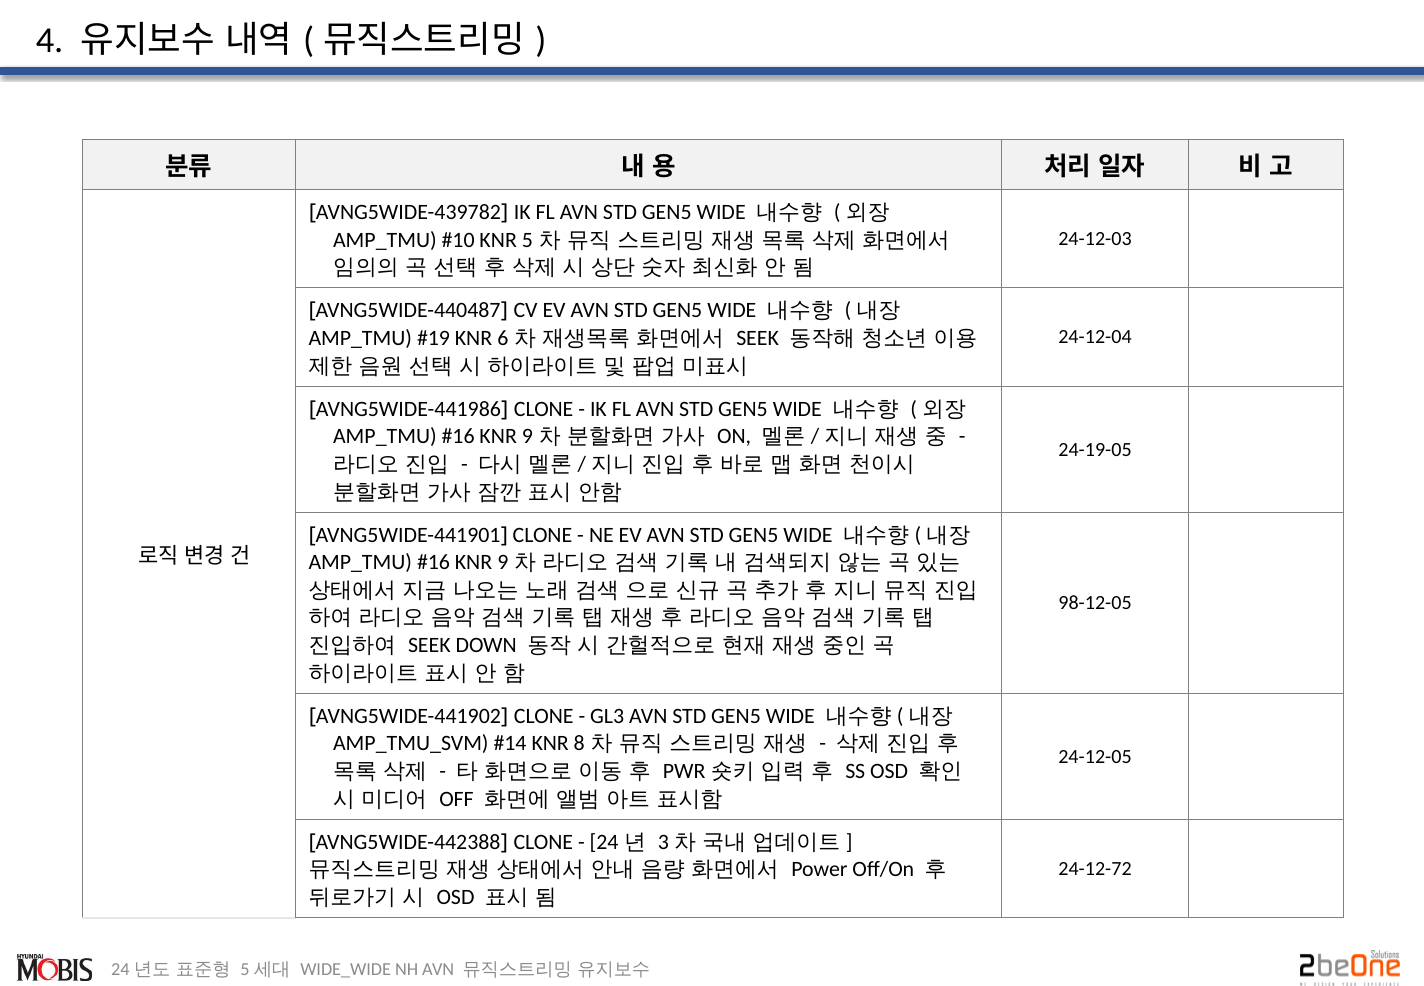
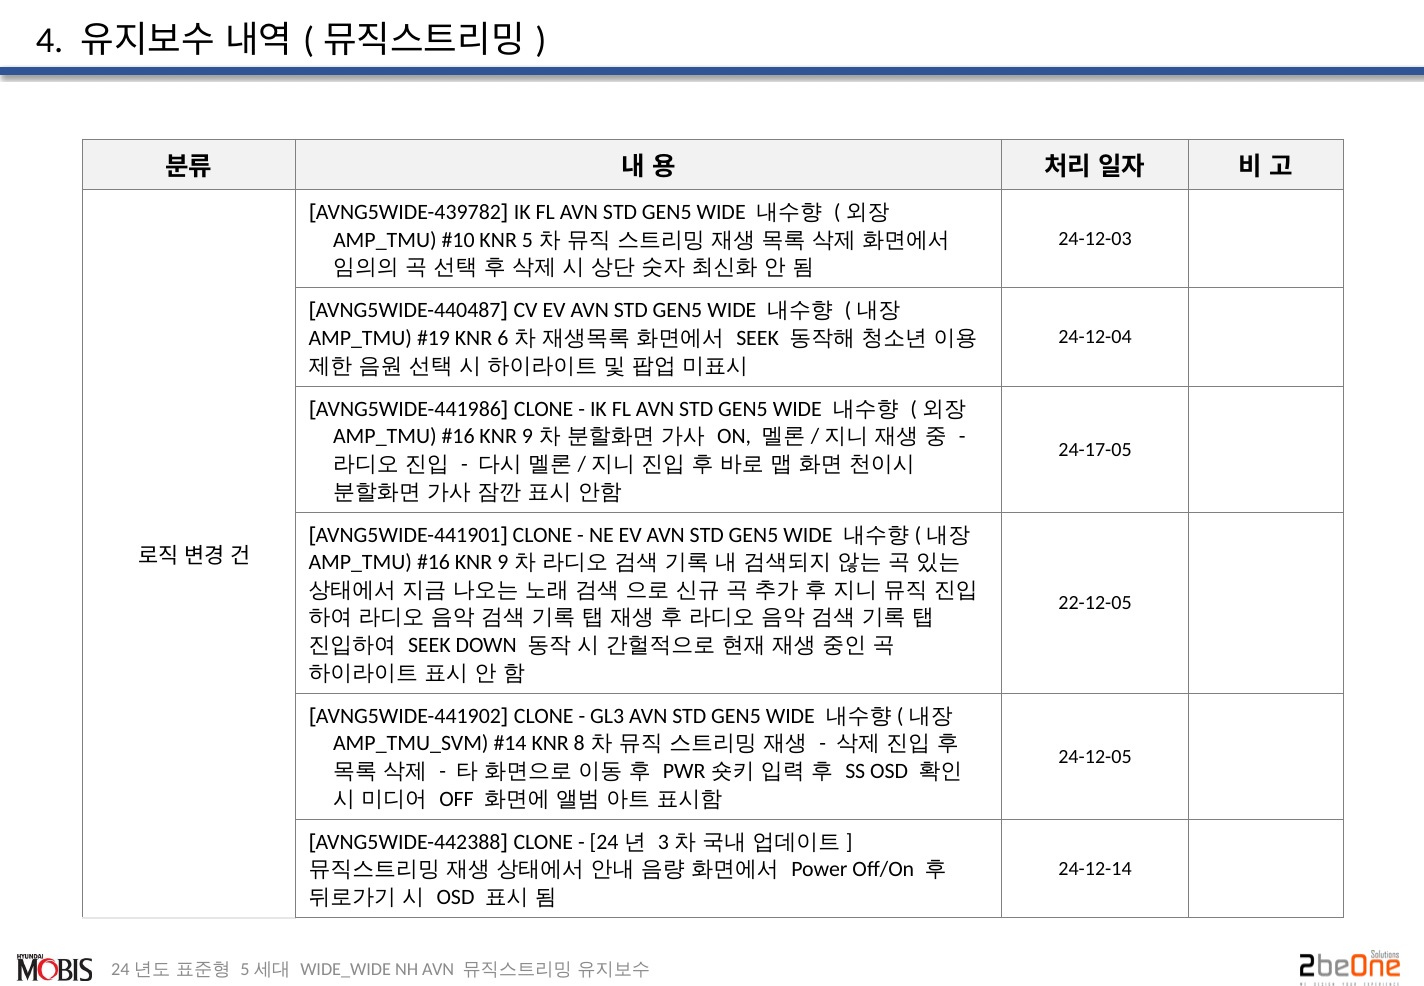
24-19-05: 24-19-05 -> 24-17-05 (1095, 449)
98-12-05: 98-12-05 -> 22-12-05 (1095, 603)
24-12-72: 24-12-72 -> 24-12-14 (1095, 869)
